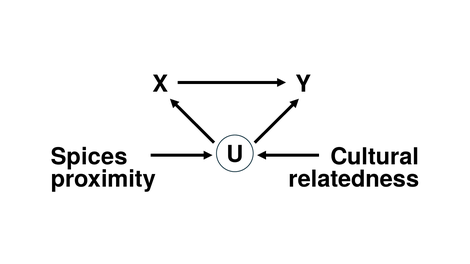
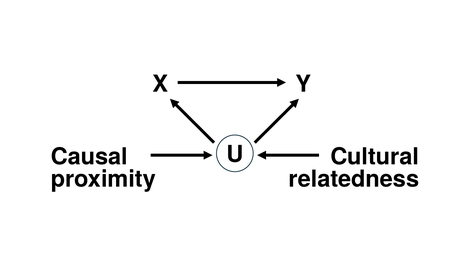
Spices: Spices -> Causal (89, 157)
